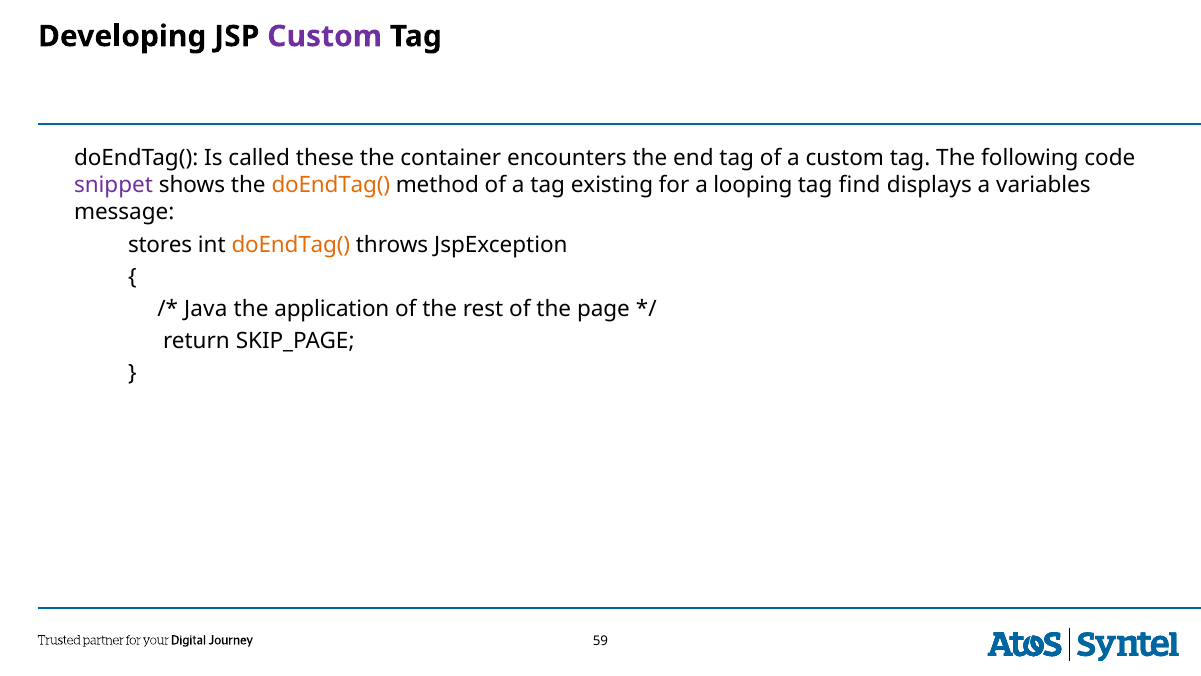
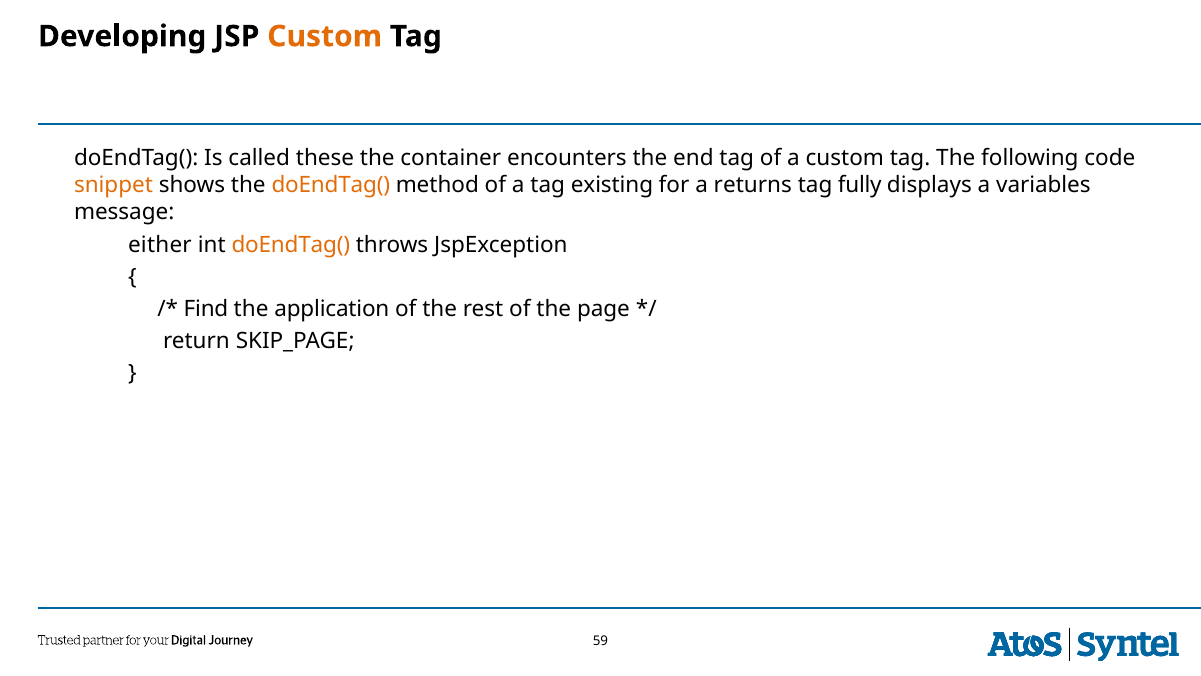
Custom colour: purple -> orange (325, 36)
snippet colour: purple -> orange (113, 185)
looping: looping -> returns (753, 185)
find: find -> fully (860, 185)
stores: stores -> either (160, 244)
Java: Java -> Find (206, 308)
